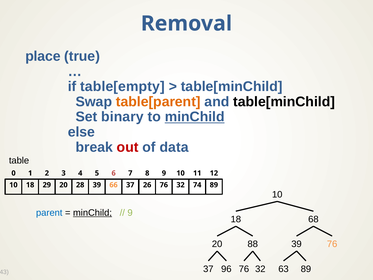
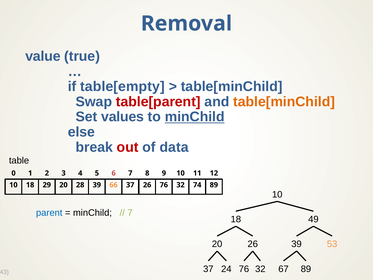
place: place -> value (43, 56)
table[parent colour: orange -> red (158, 102)
table[minChild colour: black -> orange (284, 102)
binary: binary -> values (123, 117)
minChild underline: present -> none (92, 213)
9: 9 -> 7 (130, 213)
68: 68 -> 49 (313, 219)
20 88: 88 -> 26 (253, 244)
39 76: 76 -> 53 (332, 244)
96: 96 -> 24 (226, 269)
63: 63 -> 67 (284, 269)
